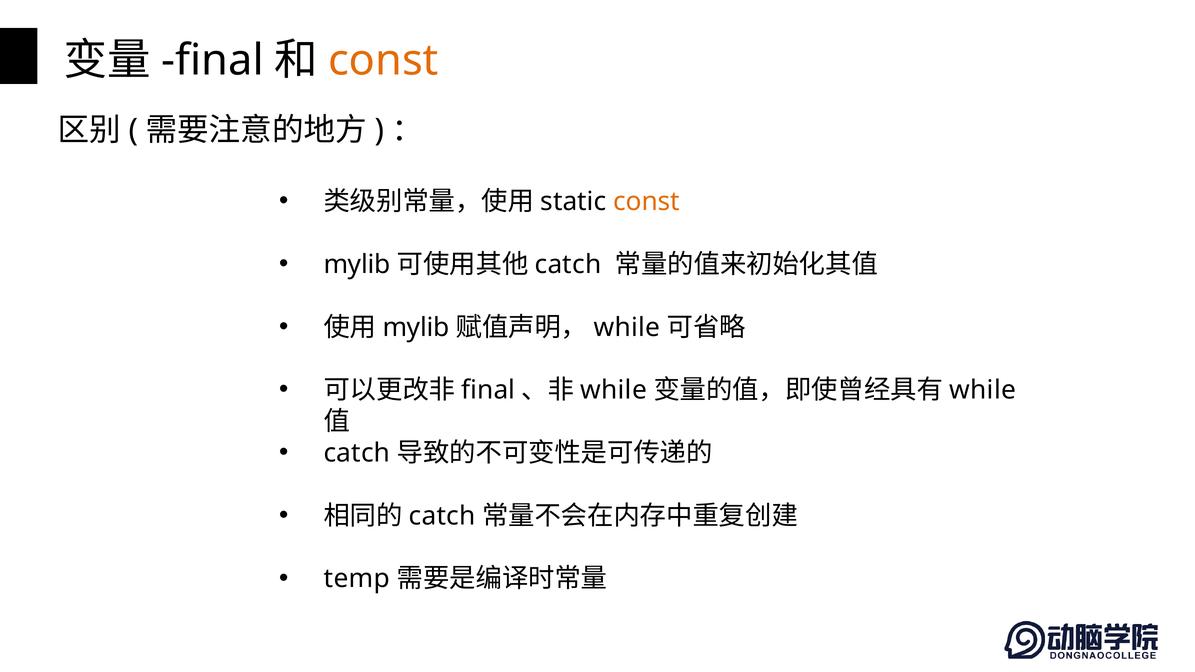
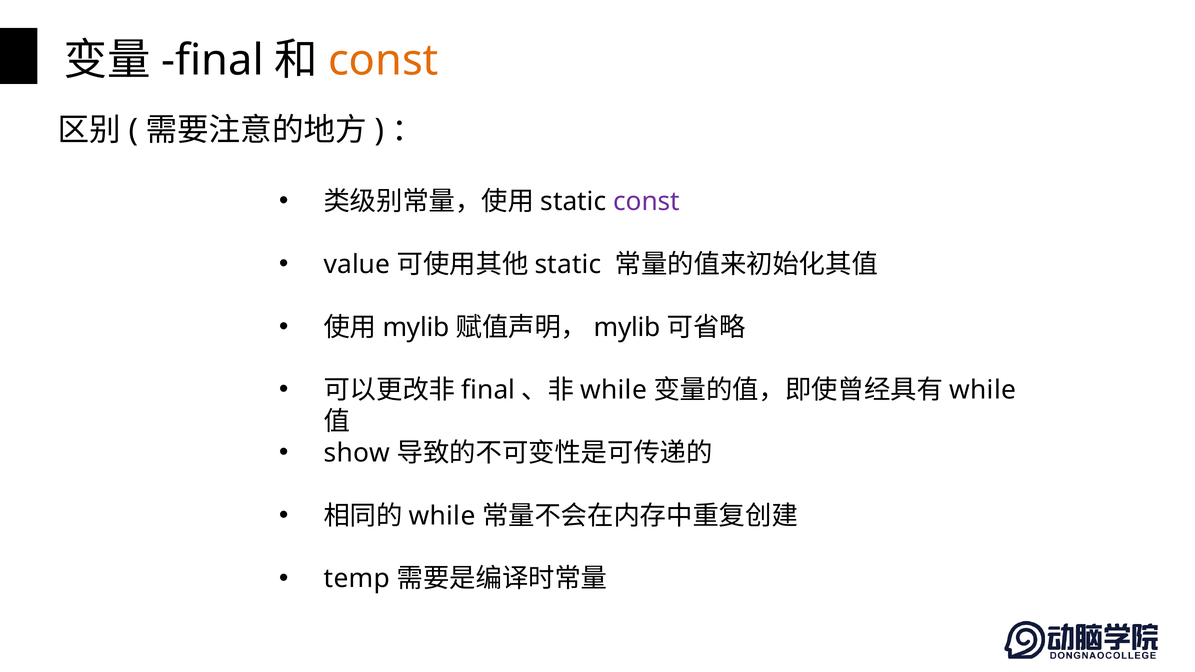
const colour: orange -> purple (647, 202)
mylib: mylib -> value (357, 265)
catch: catch -> static (568, 265)
while: while -> mylib (627, 327)
catch: catch -> show (357, 453)
catch: catch -> while (442, 516)
